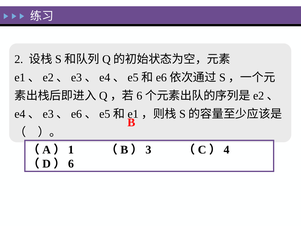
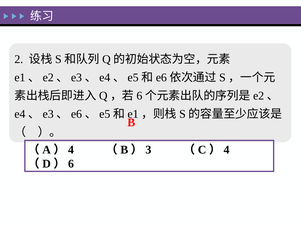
1: 1 -> 4 (71, 149)
